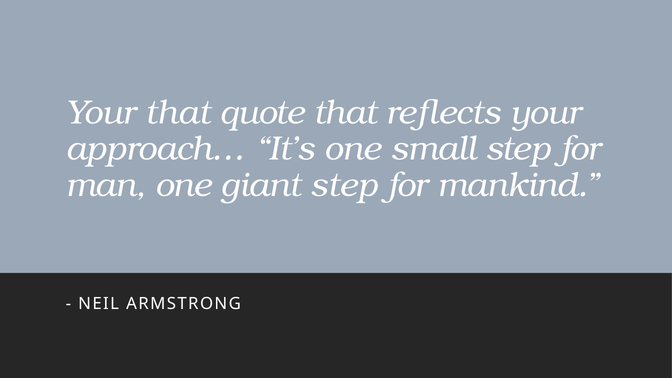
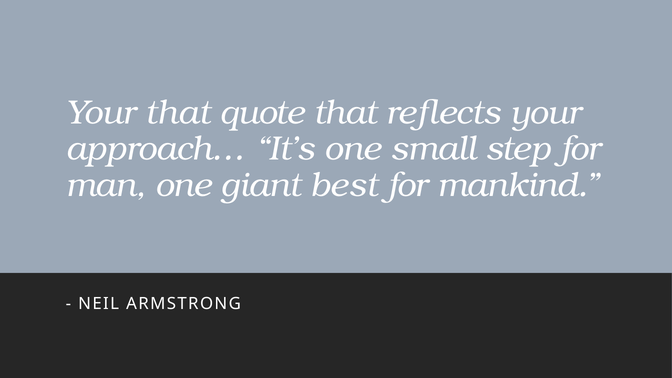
giant step: step -> best (344, 185)
